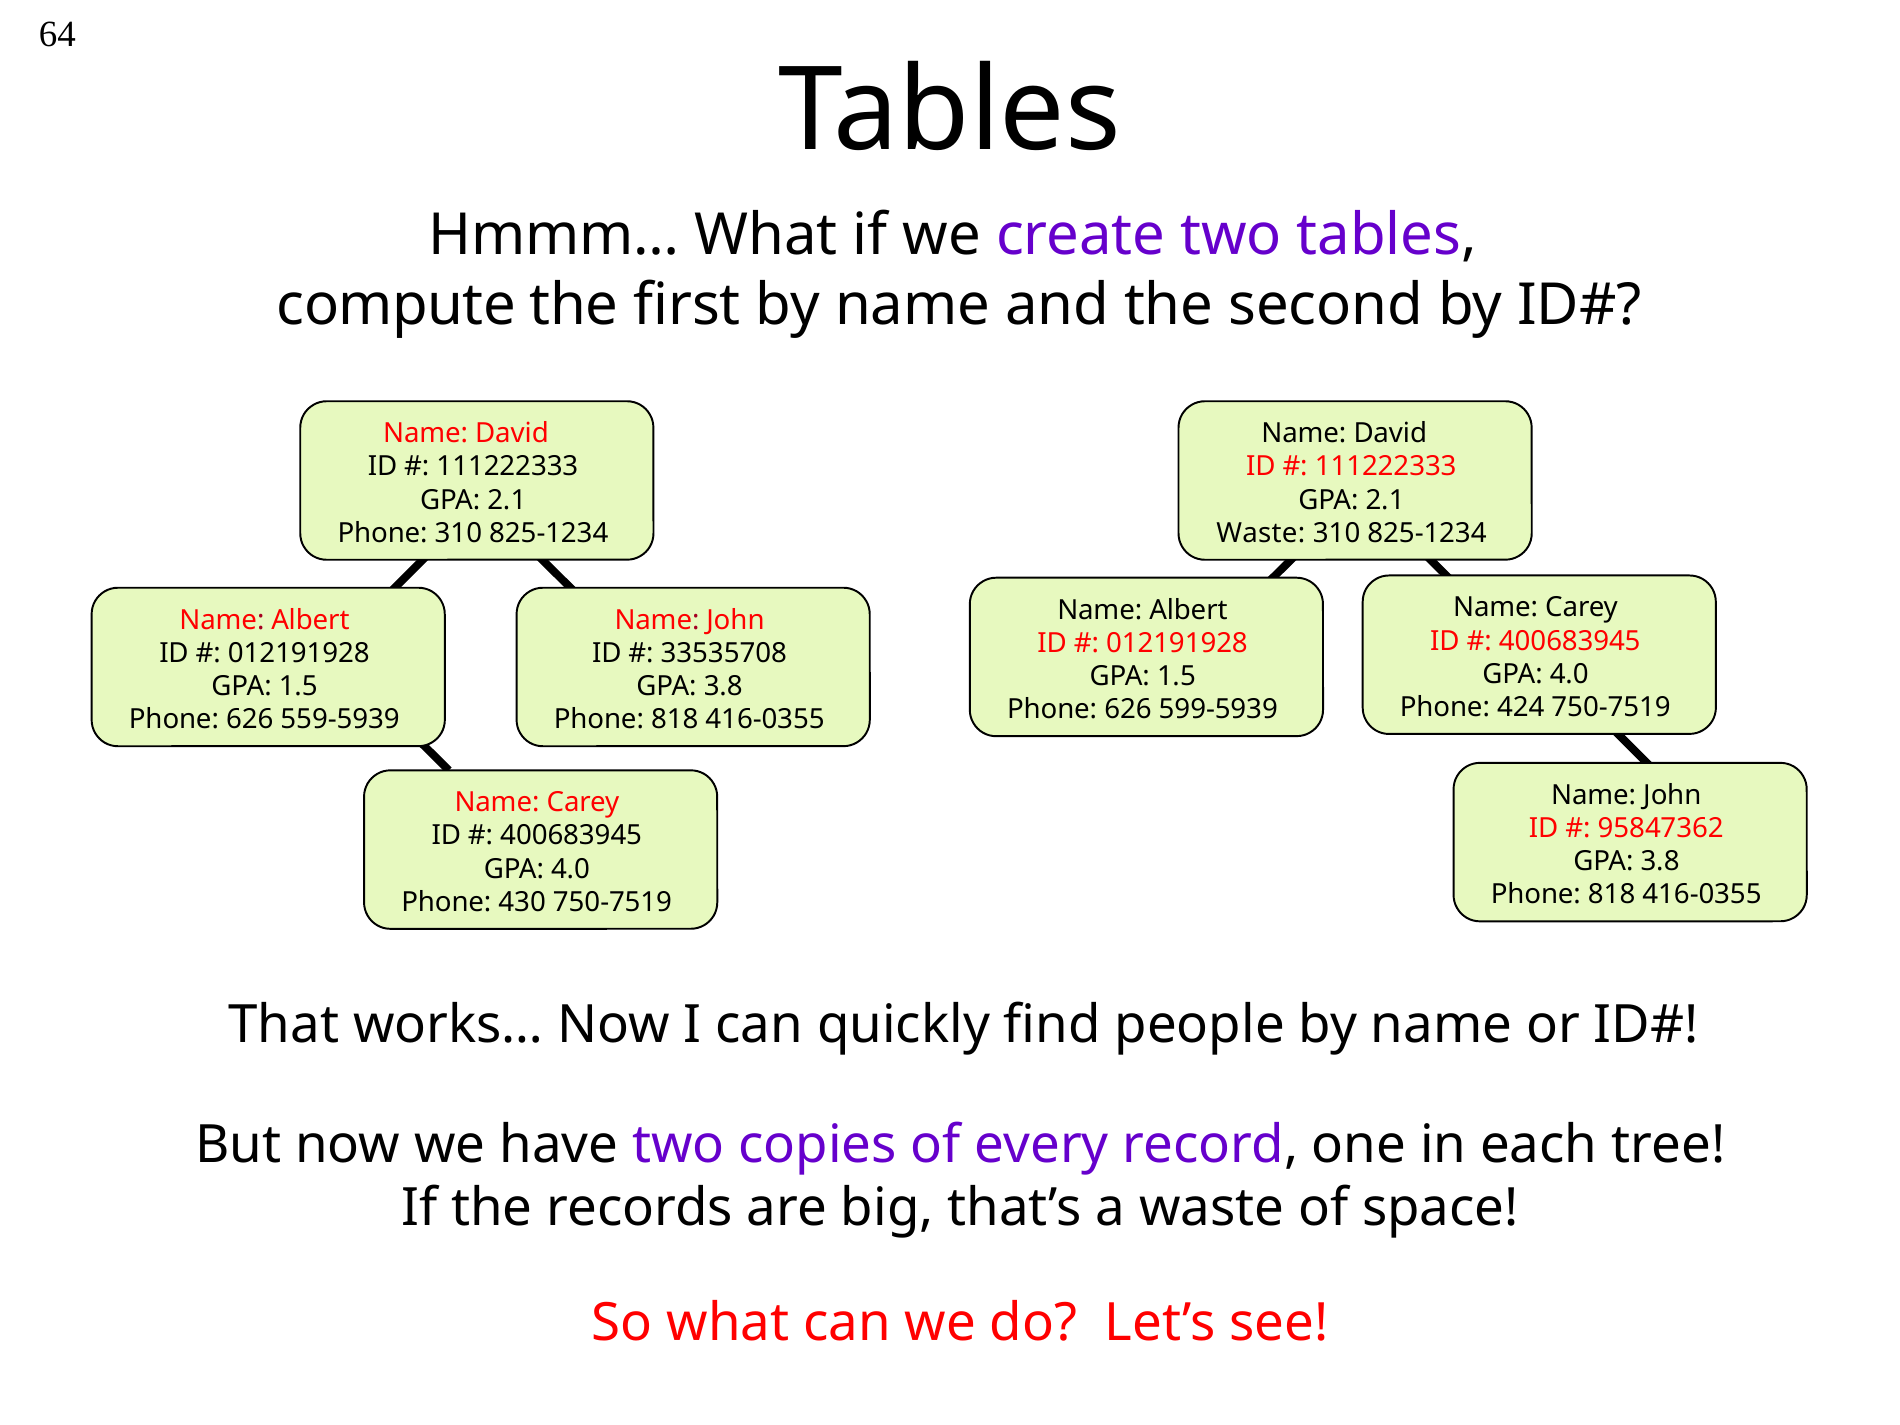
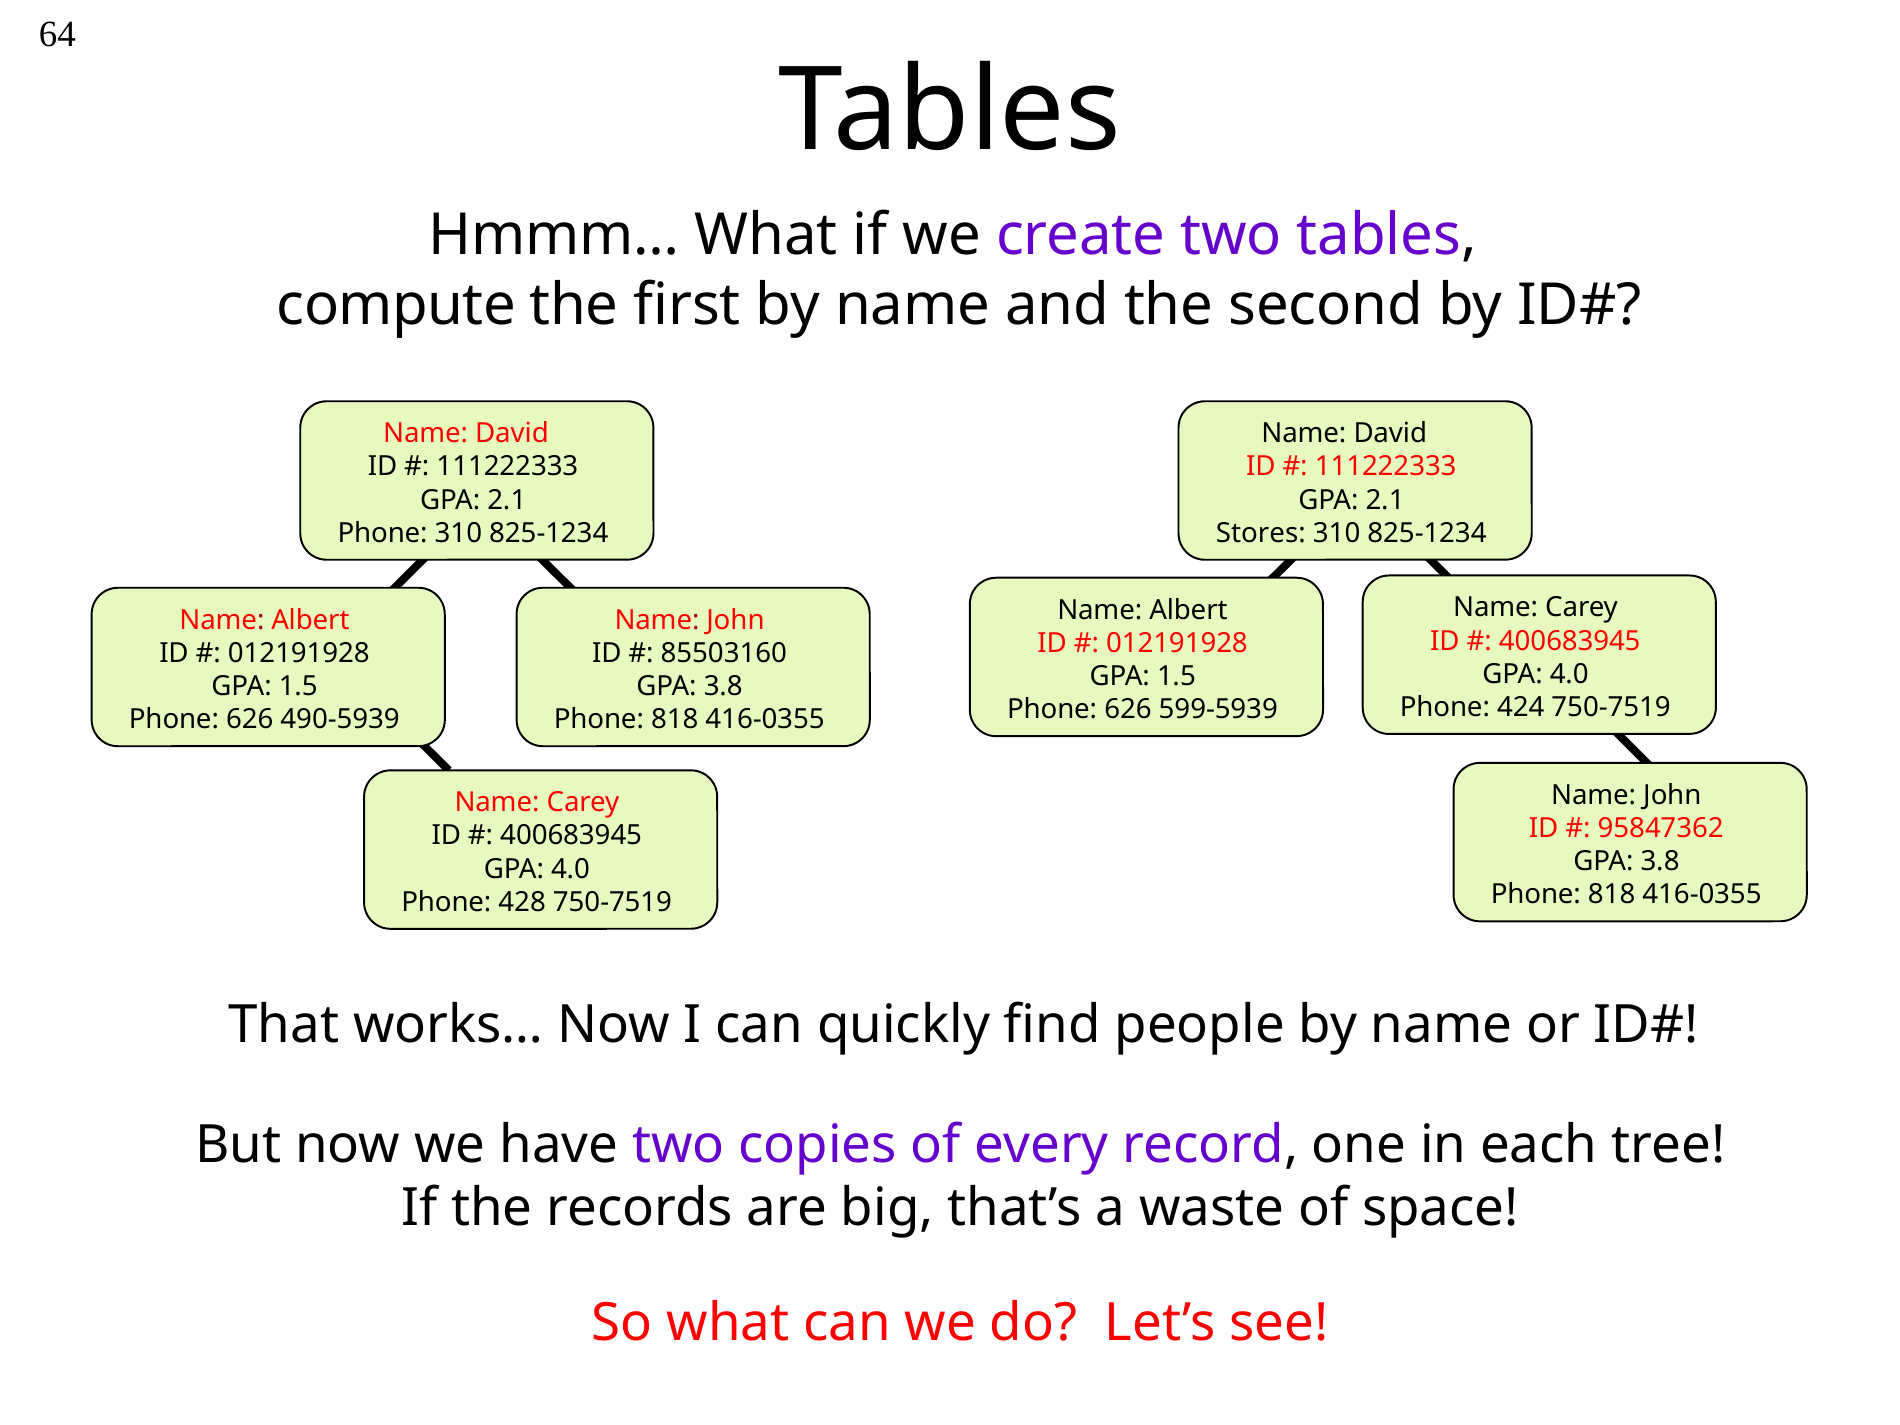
Waste: Waste -> Stores (1261, 533)
33535708: 33535708 -> 85503160 (724, 653)
559-5939: 559-5939 -> 490-5939 (340, 720)
430: 430 -> 428 (522, 902)
